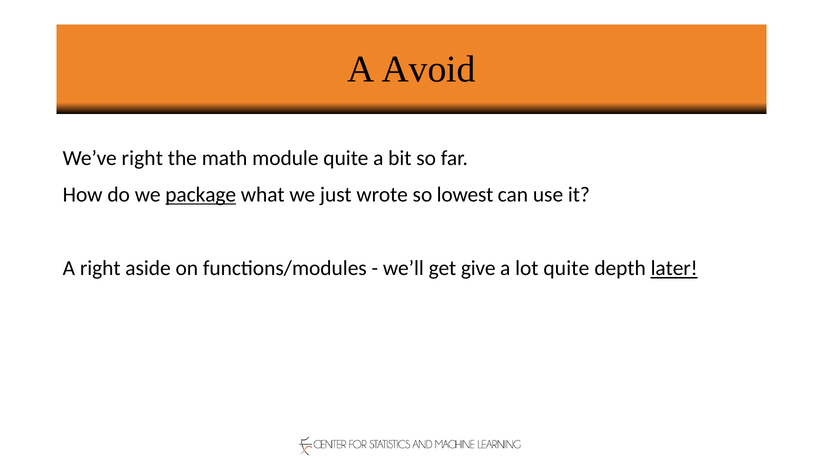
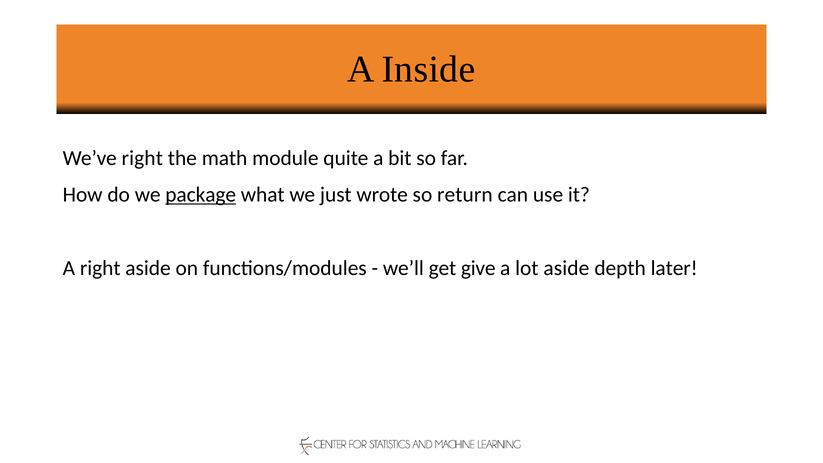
Avoid: Avoid -> Inside (428, 69)
lowest: lowest -> return (465, 195)
lot quite: quite -> aside (566, 268)
later underline: present -> none (674, 268)
